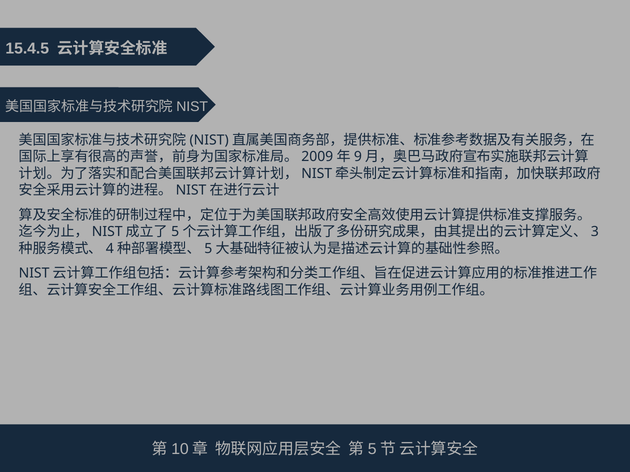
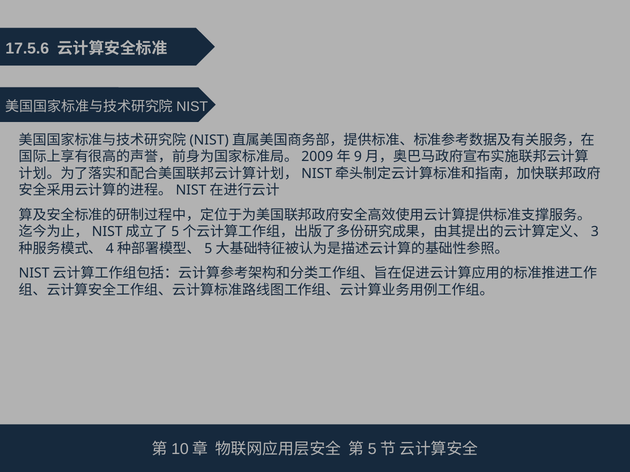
15.4.5: 15.4.5 -> 17.5.6 (27, 49)
